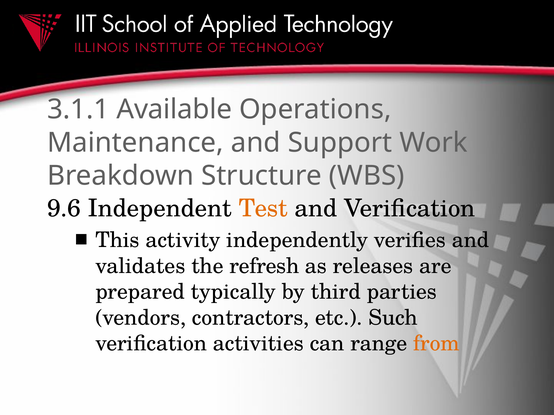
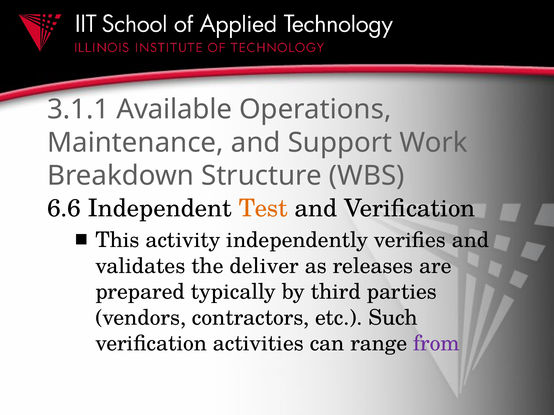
9.6: 9.6 -> 6.6 (64, 209)
refresh: refresh -> deliver (264, 266)
from colour: orange -> purple (436, 344)
